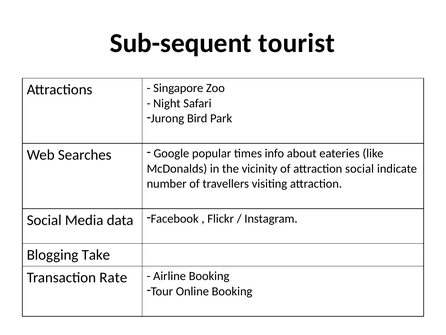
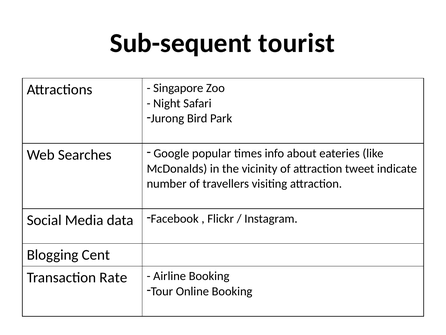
of attraction social: social -> tweet (360, 168)
Take: Take -> Cent (96, 255)
